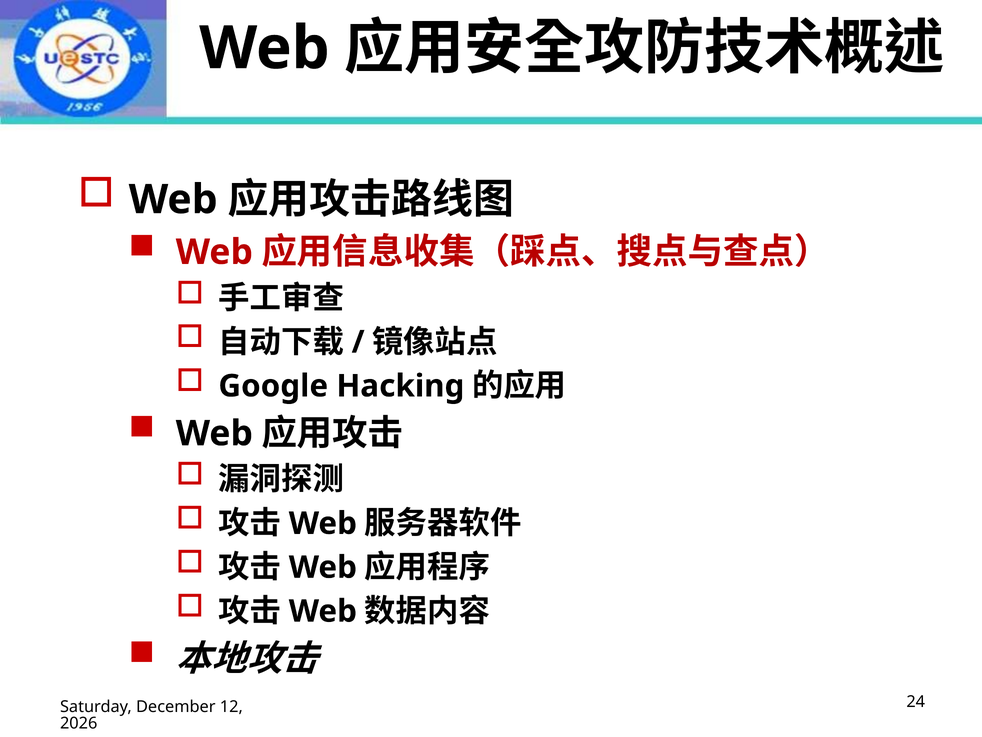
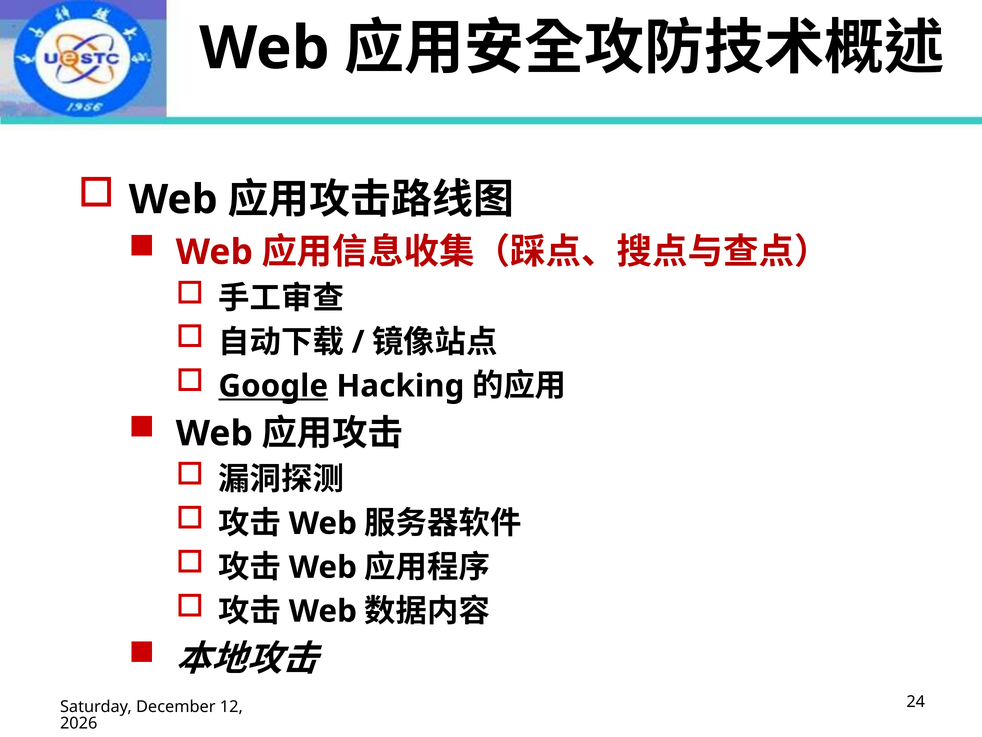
Google underline: none -> present (273, 386)
